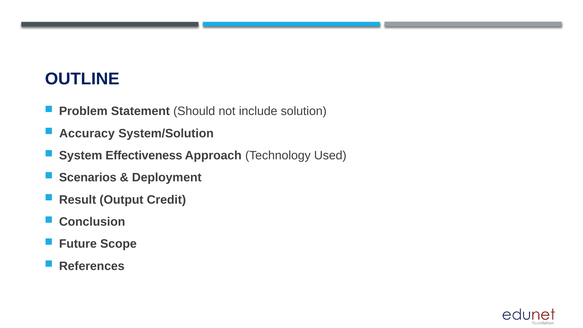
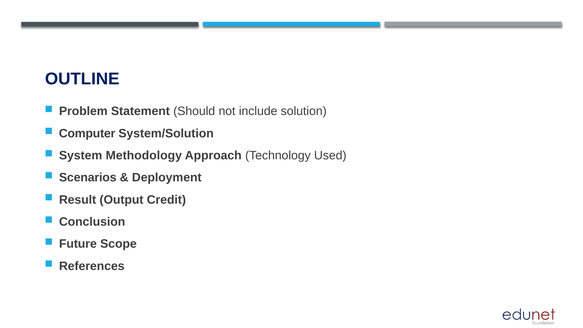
Accuracy: Accuracy -> Computer (87, 133)
Effectiveness: Effectiveness -> Methodology (144, 155)
